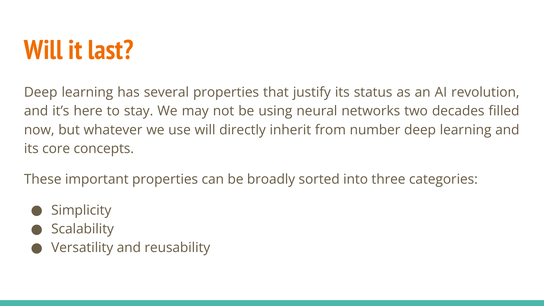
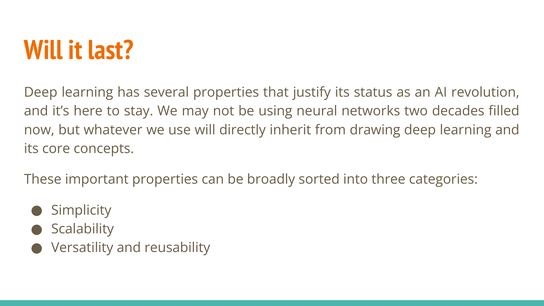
number: number -> drawing (375, 130)
